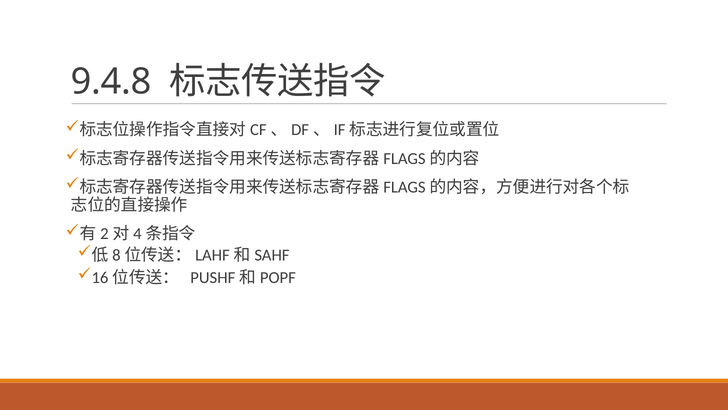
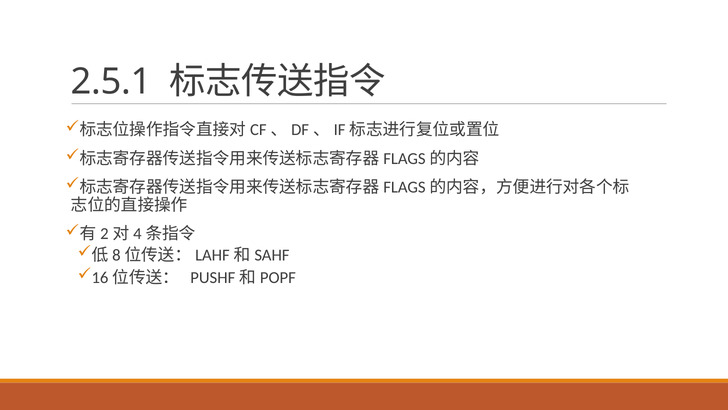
9.4.8: 9.4.8 -> 2.5.1 (111, 82)
